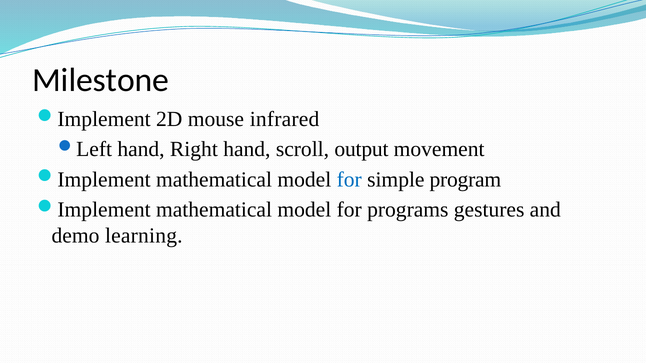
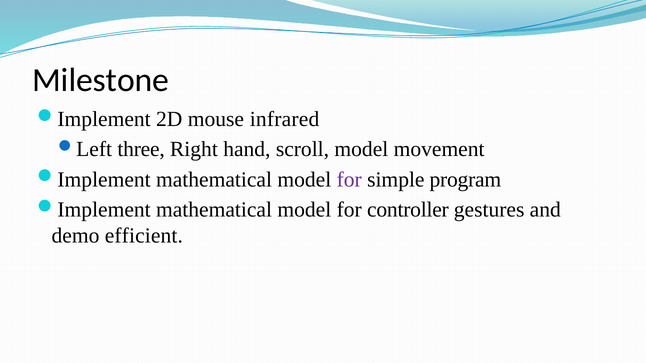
hand: hand -> three (141, 150)
scroll output: output -> model (361, 150)
for colour: blue -> purple (349, 180)
programs: programs -> controller (408, 210)
learning: learning -> efficient (144, 236)
